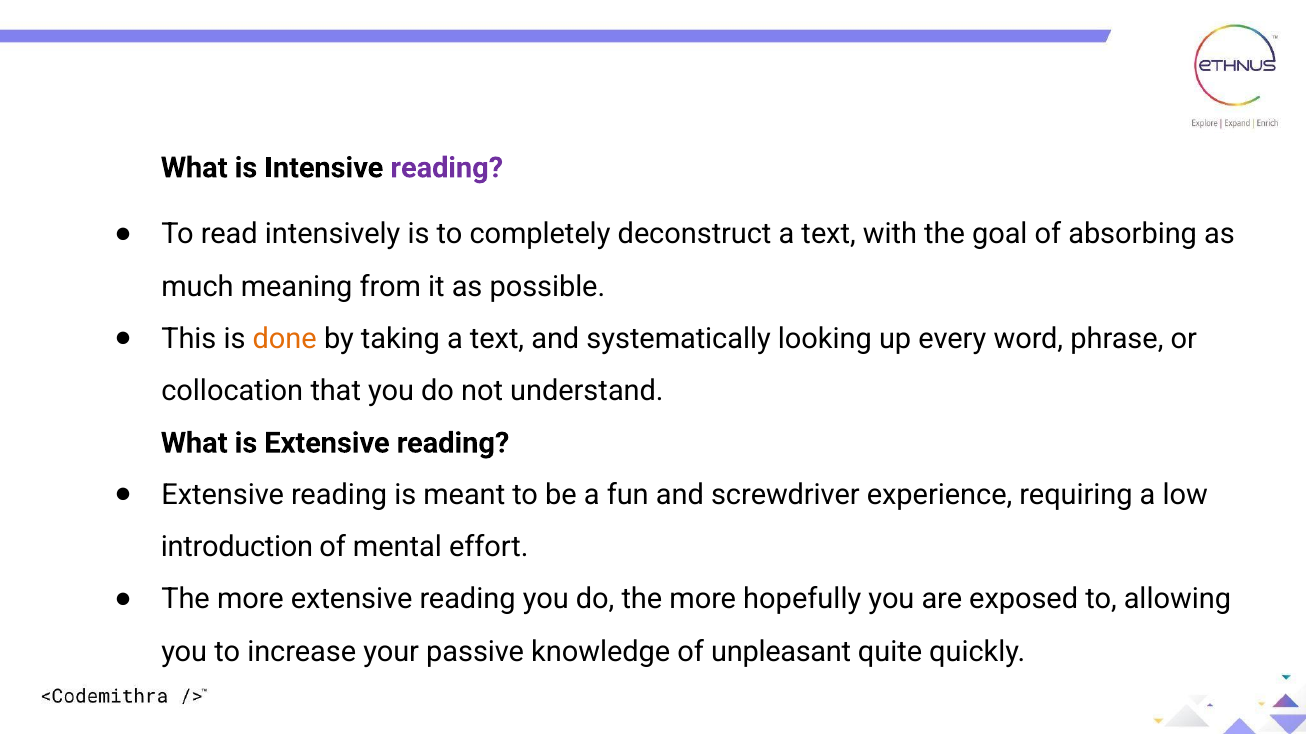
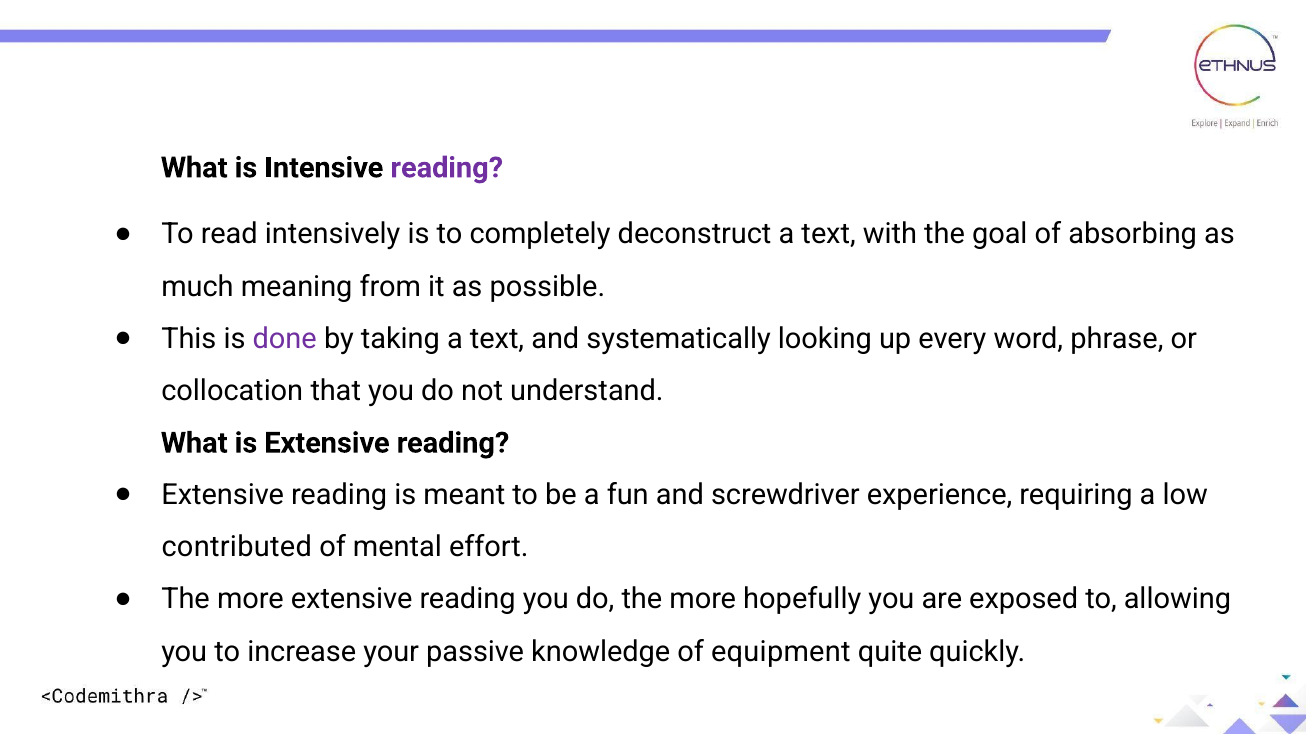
done colour: orange -> purple (285, 339)
introduction: introduction -> contributed (237, 548)
unpleasant: unpleasant -> equipment (781, 652)
